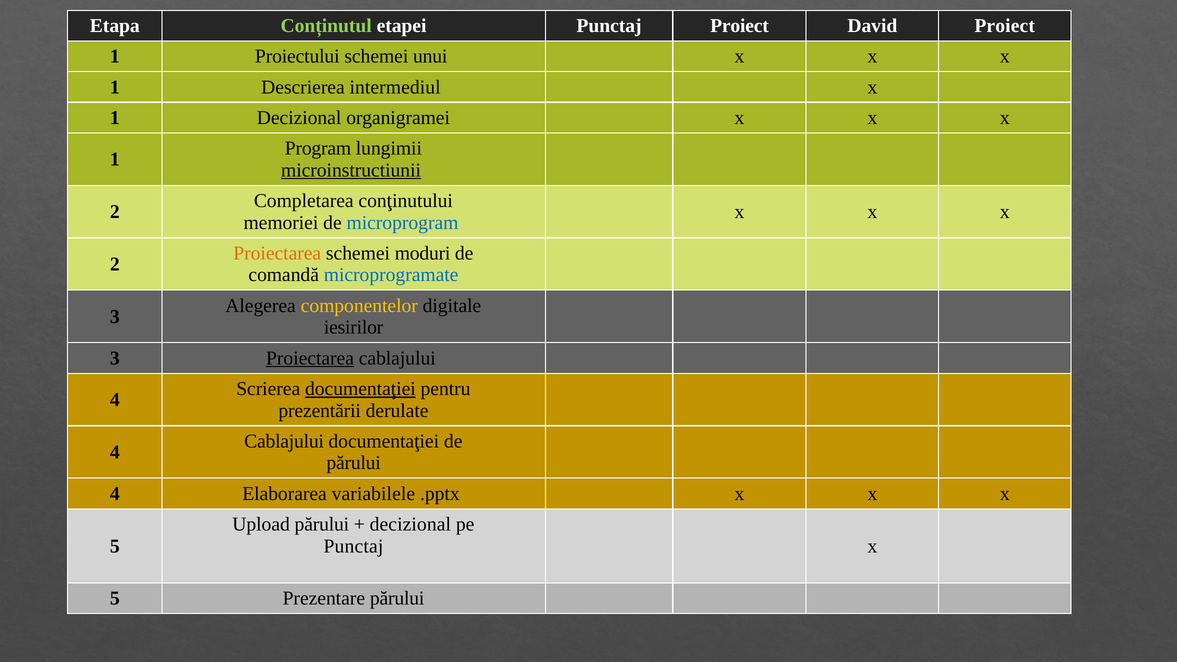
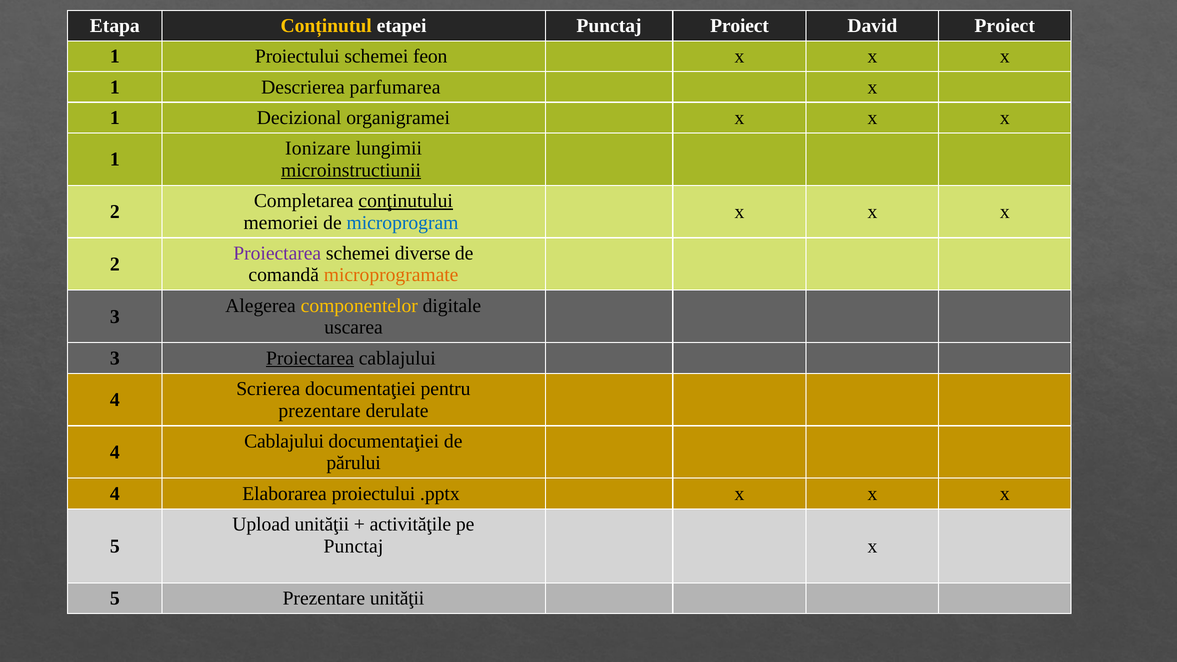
Conținutul colour: light green -> yellow (326, 26)
unui: unui -> feon (430, 56)
intermediul: intermediul -> parfumarea (395, 87)
Program: Program -> Ionizare (318, 148)
conţinutului underline: none -> present (406, 201)
Proiectarea colour: orange -> purple (277, 253)
moduri: moduri -> diverse (423, 253)
microprogramate colour: blue -> orange (391, 275)
iesirilor: iesirilor -> uscarea (354, 327)
documentaţiei underline: present -> none (360, 389)
prezentării: prezentării -> prezentare (320, 411)
Elaborarea variabilele: variabilele -> proiectului (373, 494)
Upload părului: părului -> unităţii (322, 524)
decizional: decizional -> activităţile (410, 524)
Prezentare părului: părului -> unităţii (397, 599)
